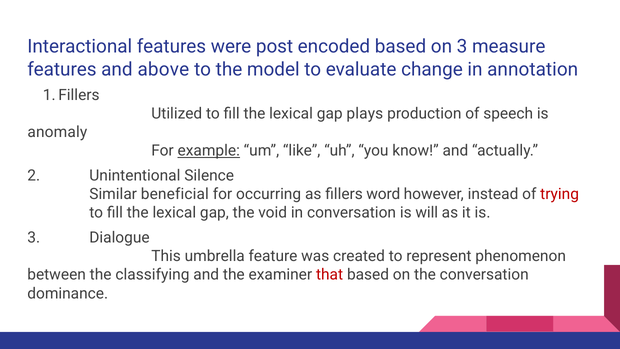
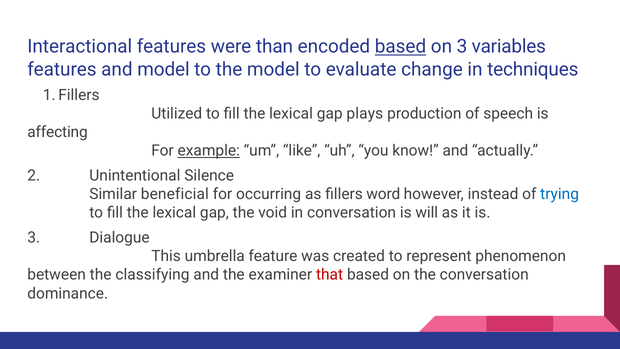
post: post -> than (275, 47)
based underline: none -> present (401, 47)
measure: measure -> variables (509, 47)
and above: above -> model (163, 69)
annotation: annotation -> techniques (533, 69)
anomaly: anomaly -> affecting (58, 132)
trying colour: red -> blue (560, 194)
